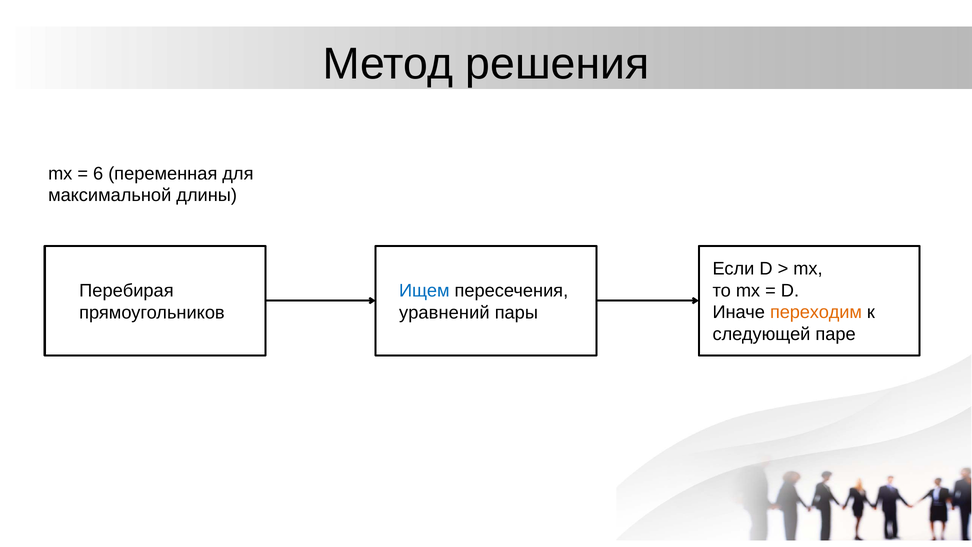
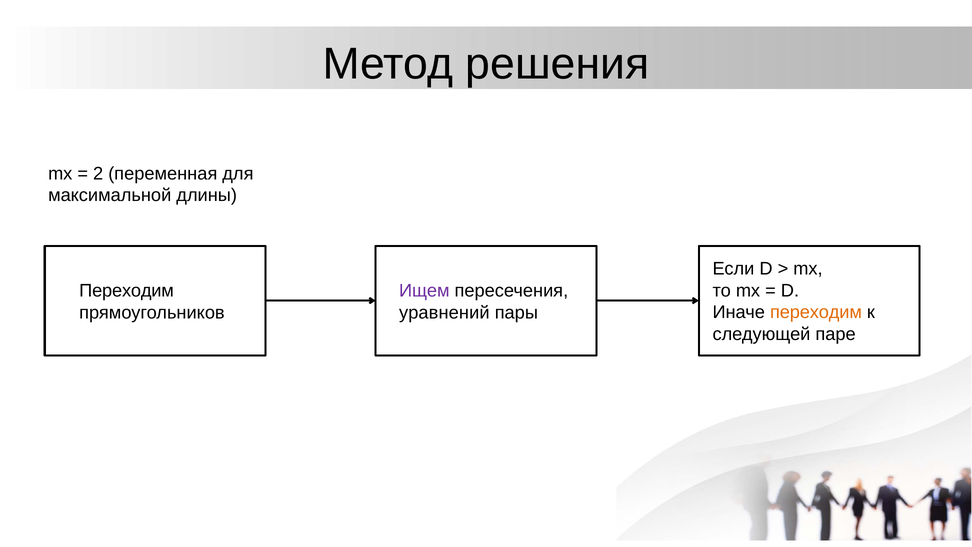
6: 6 -> 2 (98, 174)
Перебирая: Перебирая -> Переходим (127, 291)
Ищем colour: blue -> purple (424, 291)
